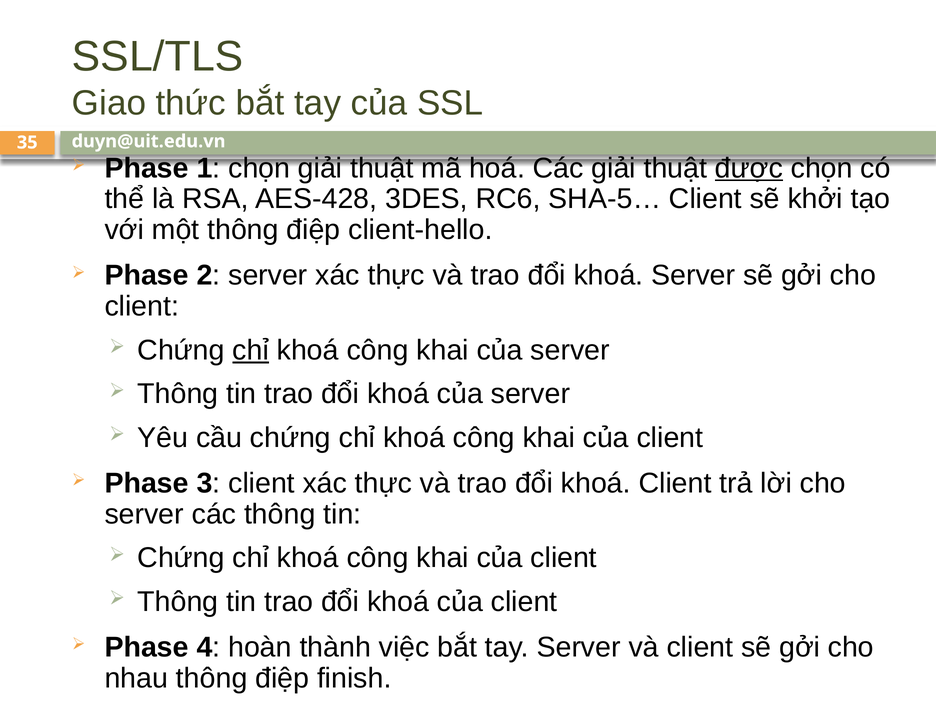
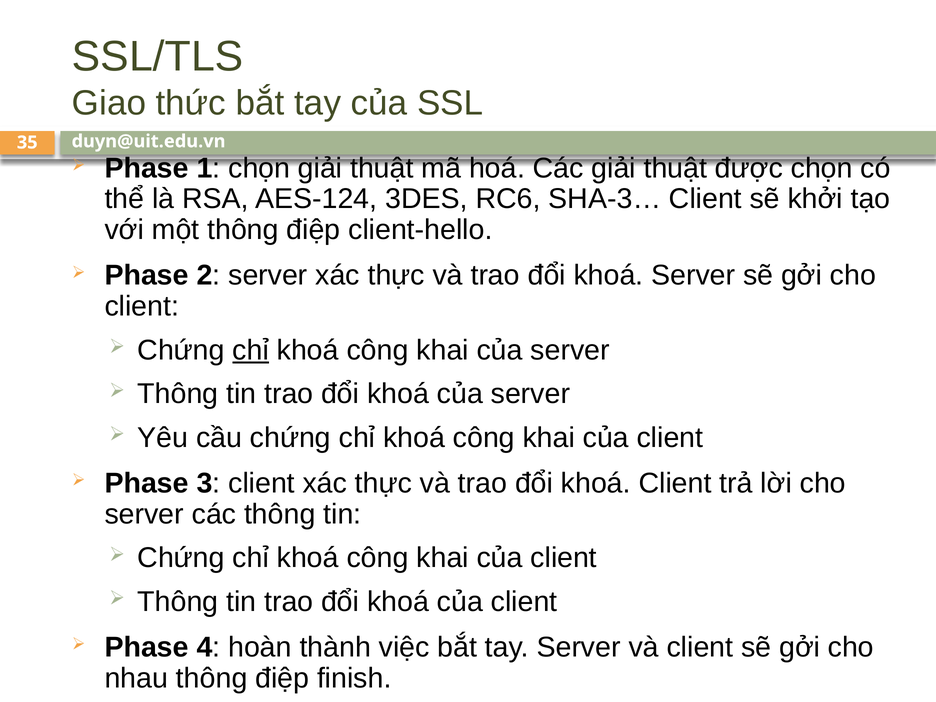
được underline: present -> none (749, 168)
AES-428: AES-428 -> AES-124 (316, 199)
SHA-5…: SHA-5… -> SHA-3… (605, 199)
